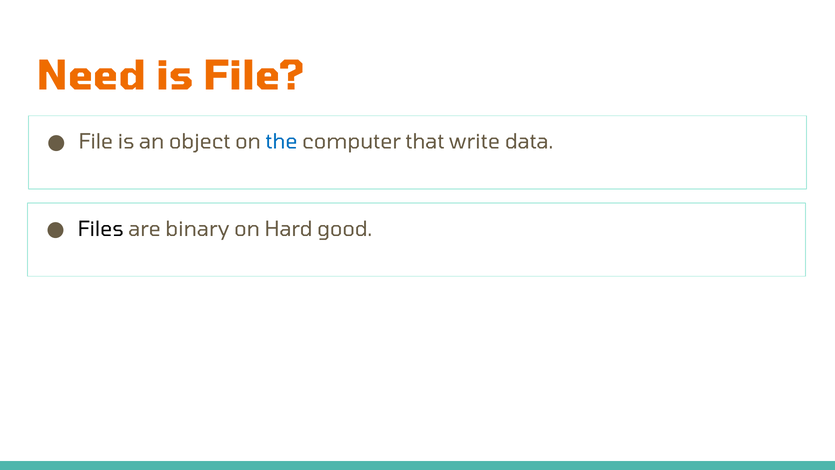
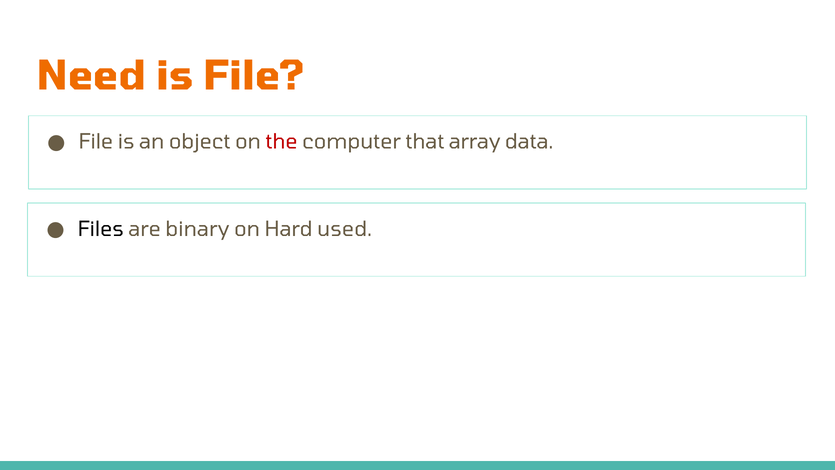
the colour: blue -> red (282, 142)
write: write -> array (475, 142)
good: good -> used (345, 229)
